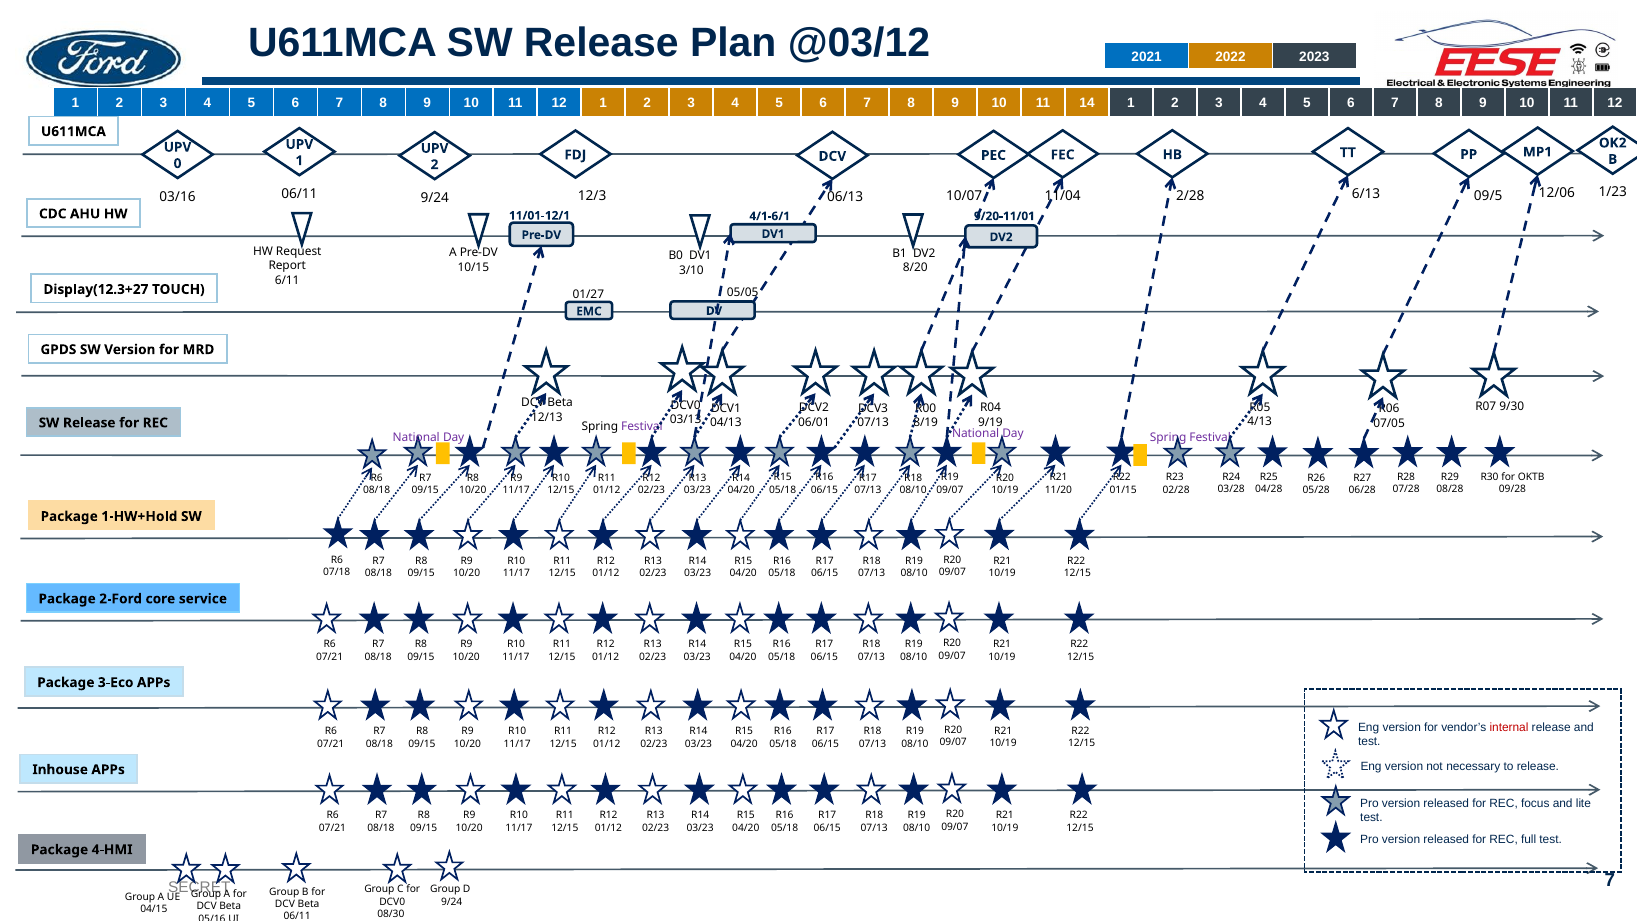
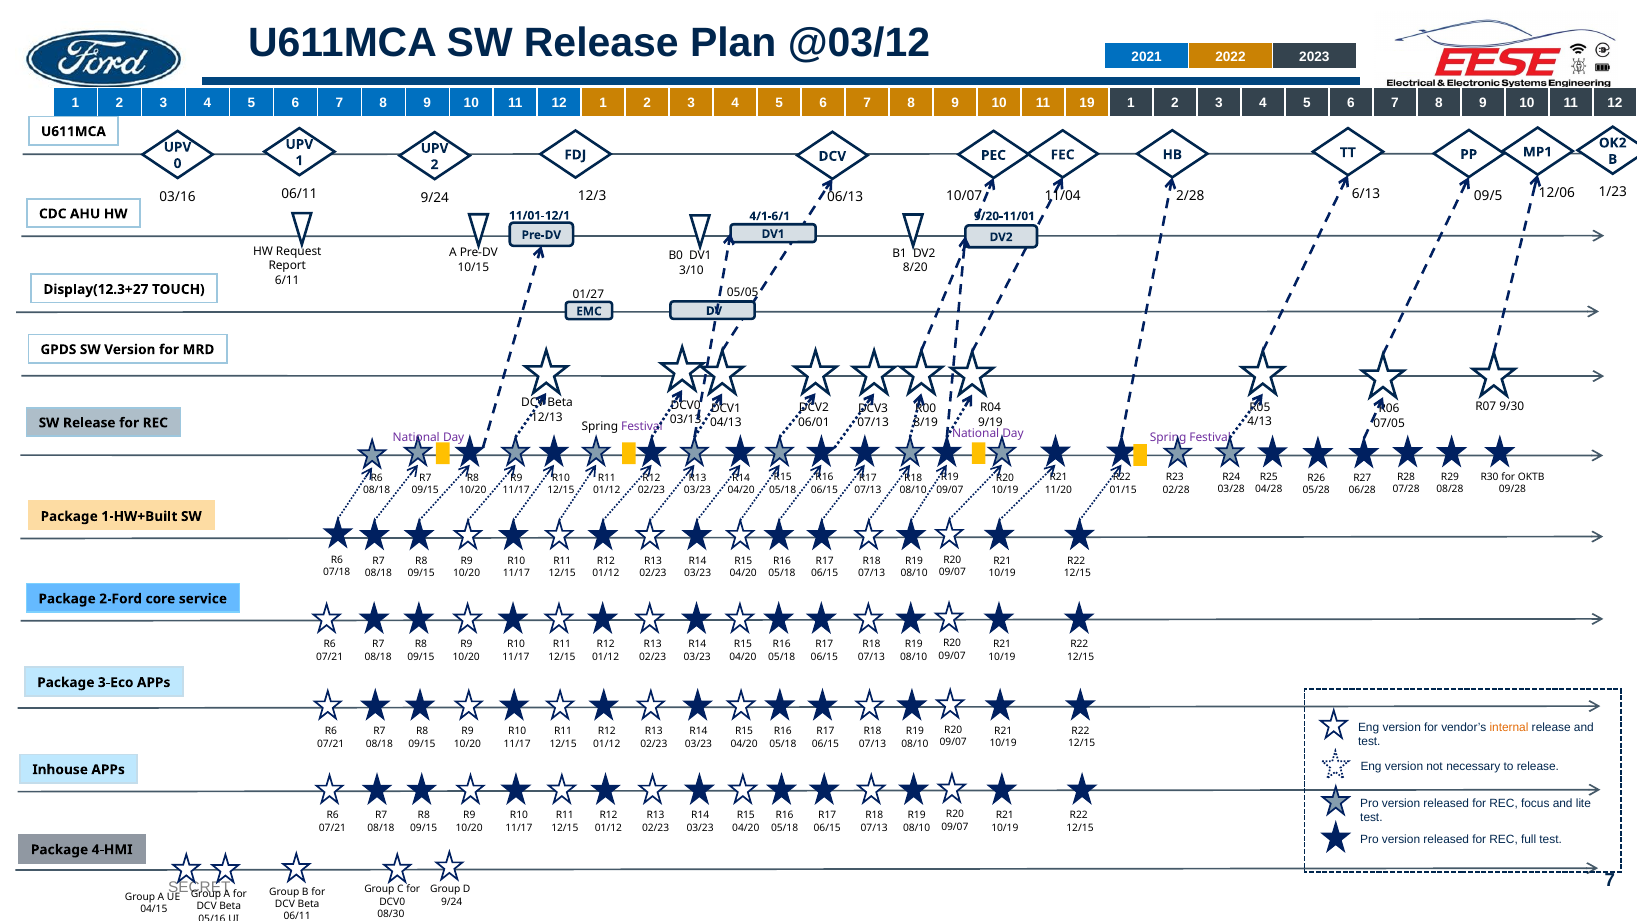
14: 14 -> 19 (1087, 103)
1-HW+Hold: 1-HW+Hold -> 1-HW+Built (139, 516)
internal colour: red -> orange (1509, 727)
